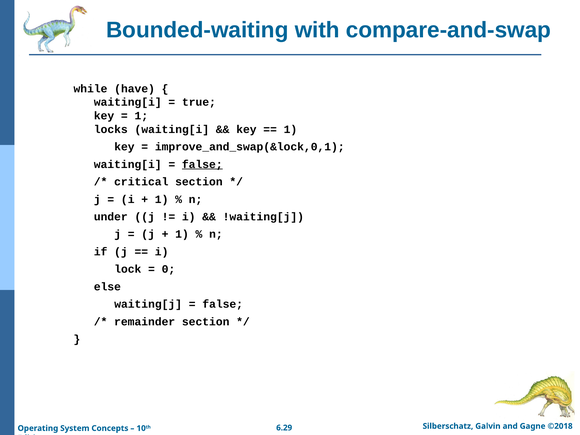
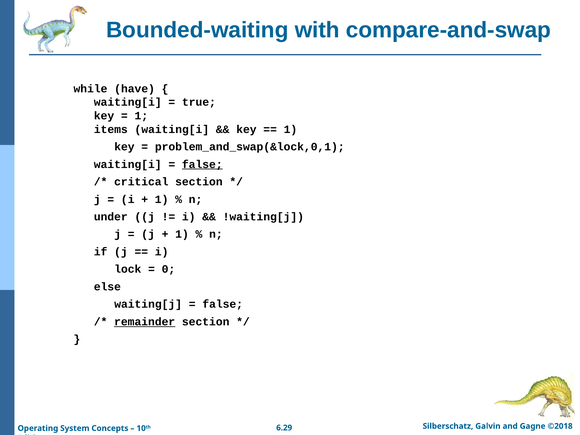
locks: locks -> items (111, 129)
improve_and_swap(&lock,0,1: improve_and_swap(&lock,0,1 -> problem_and_swap(&lock,0,1 (250, 147)
remainder underline: none -> present (145, 322)
